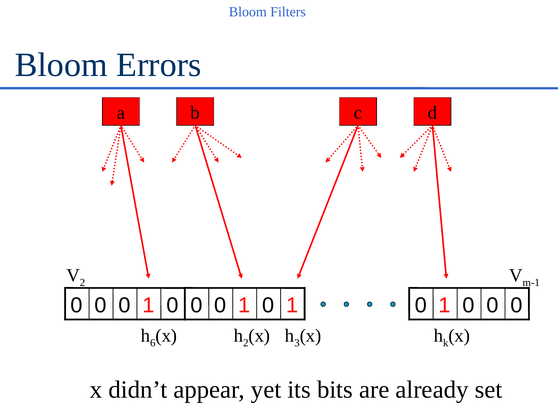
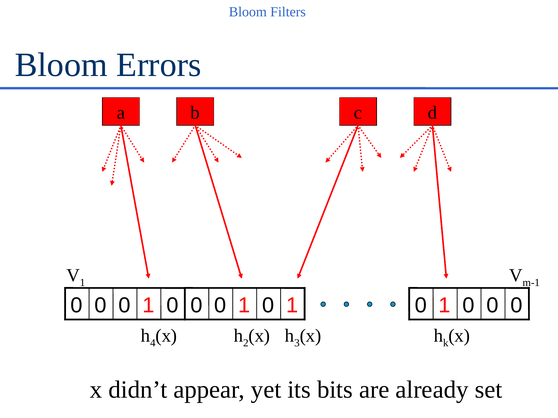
2: 2 -> 1 (83, 283)
6: 6 -> 4 (153, 343)
